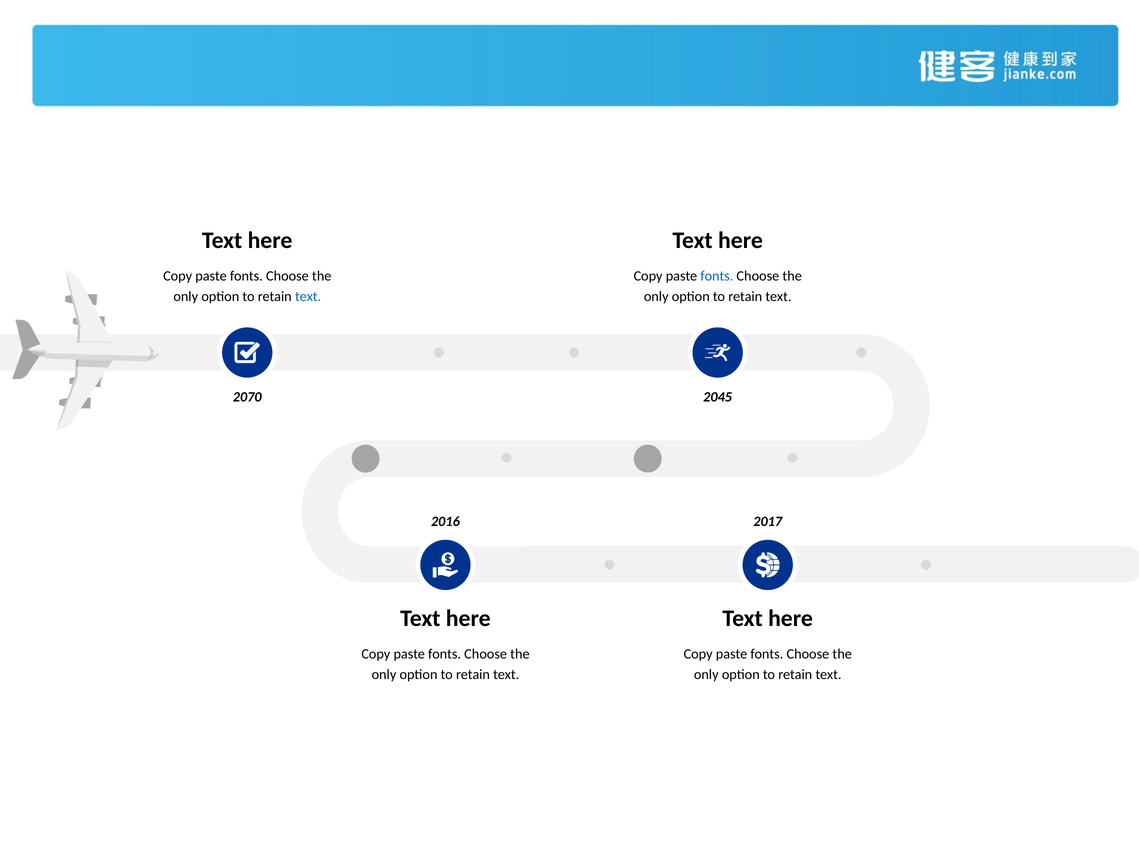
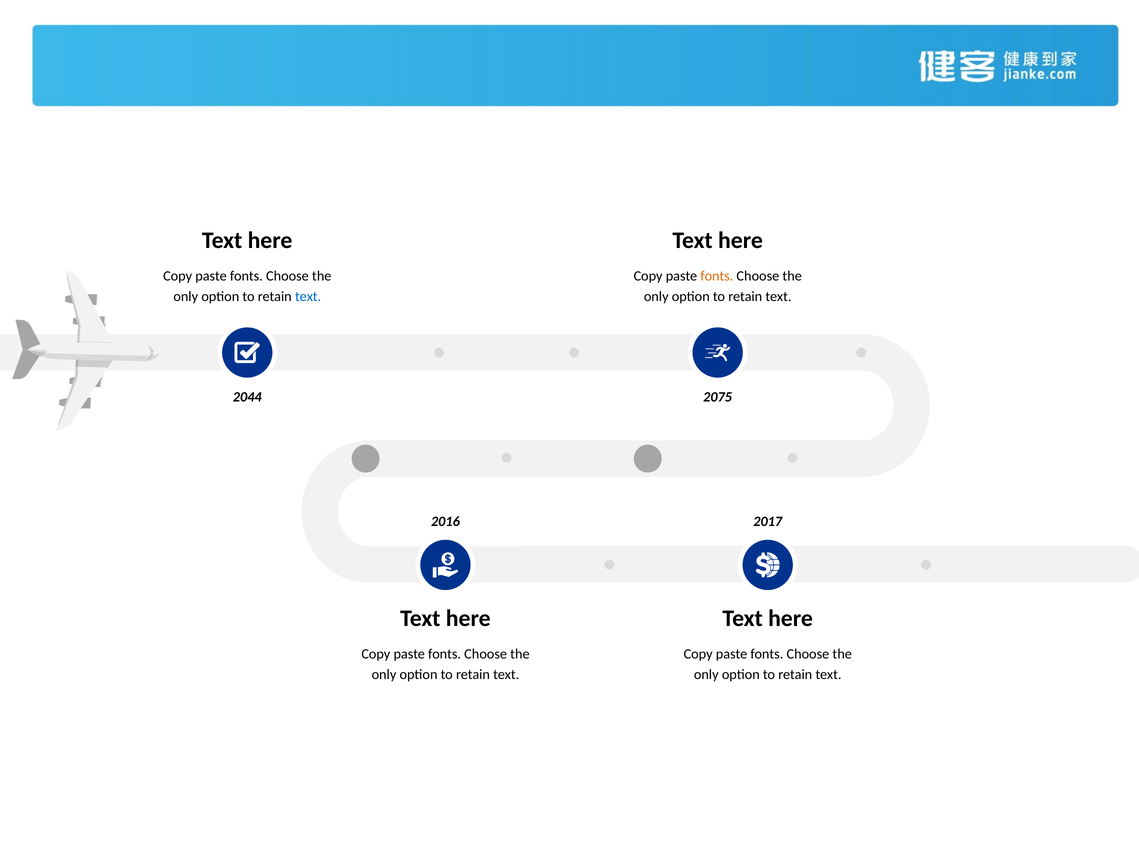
fonts colour: blue -> orange (717, 276)
2070: 2070 -> 2044 (247, 397)
2045: 2045 -> 2075 (718, 397)
